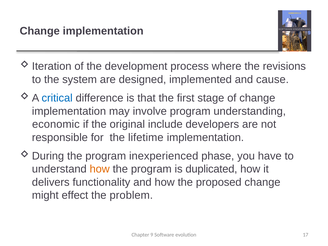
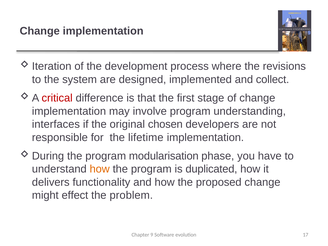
cause: cause -> collect (273, 79)
critical colour: blue -> red (57, 98)
economic: economic -> interfaces (56, 124)
include: include -> chosen (165, 124)
inexperienced: inexperienced -> modularisation (164, 156)
